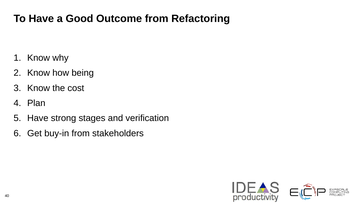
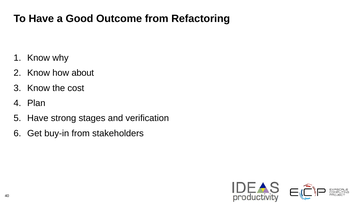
being: being -> about (83, 73)
